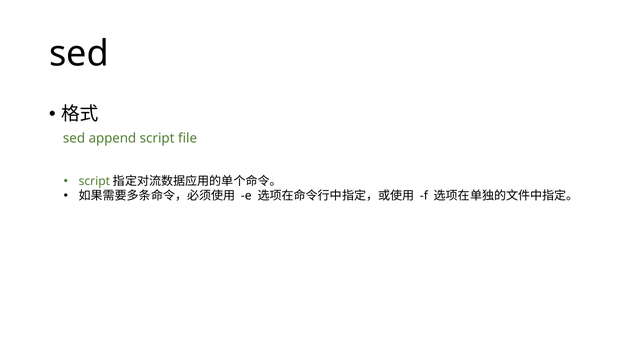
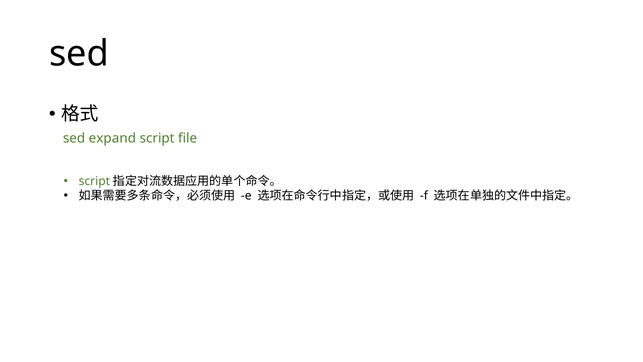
append: append -> expand (112, 138)
